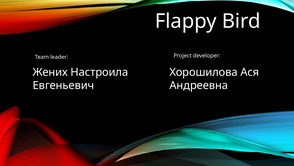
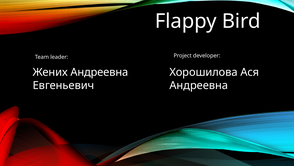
Жених Настроила: Настроила -> Андреевна (99, 72)
